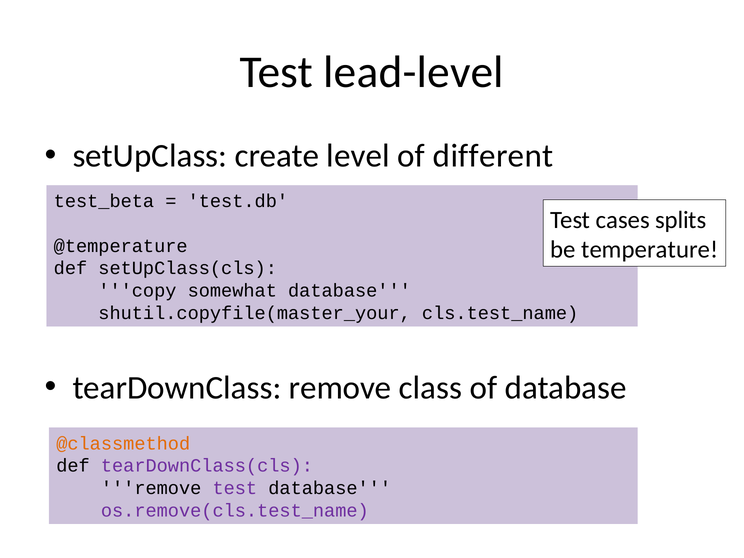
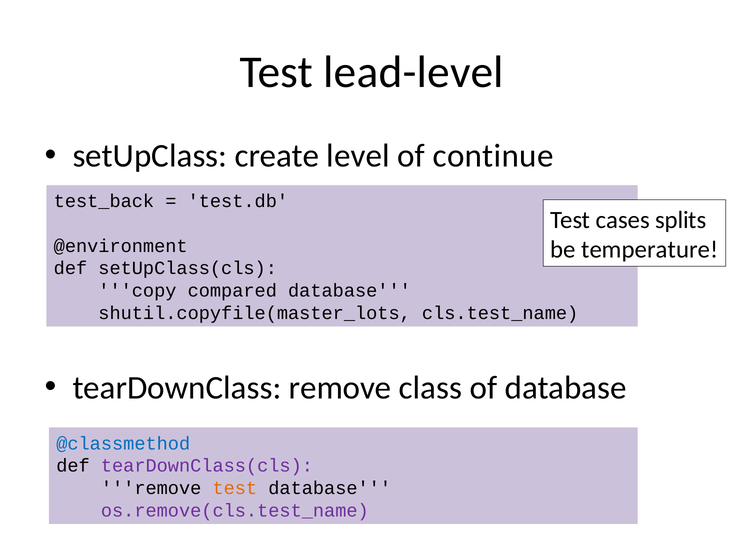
different: different -> continue (493, 156)
test_beta: test_beta -> test_back (104, 201)
@temperature: @temperature -> @environment (121, 246)
somewhat: somewhat -> compared (232, 291)
shutil.copyfile(master_your: shutil.copyfile(master_your -> shutil.copyfile(master_lots (255, 313)
@classmethod colour: orange -> blue (123, 444)
test colour: purple -> orange (235, 488)
